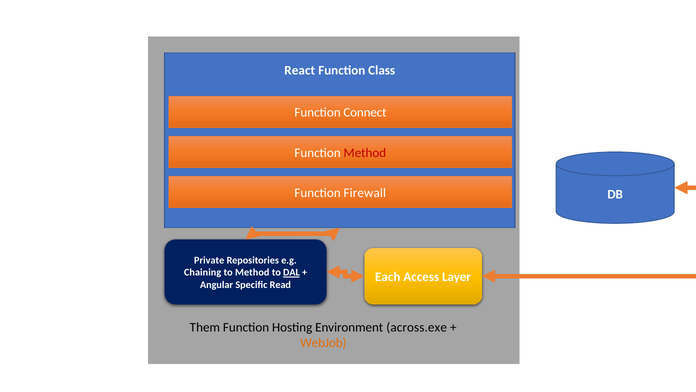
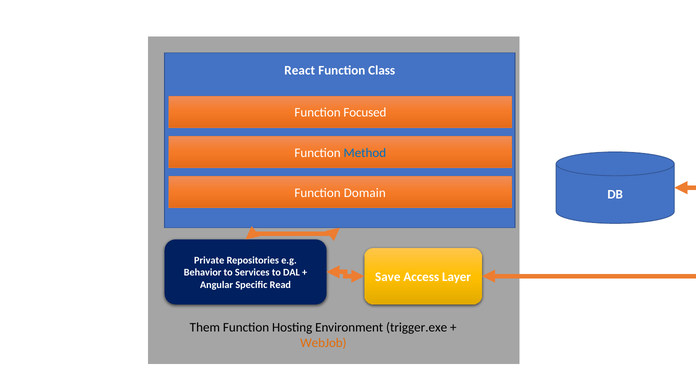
Connect: Connect -> Focused (365, 112)
Method colour: red -> blue (365, 153)
Firewall: Firewall -> Domain (365, 193)
Chaining: Chaining -> Behavior (203, 272)
to Method: Method -> Services (252, 272)
DAL underline: present -> none (291, 272)
Each: Each -> Save (388, 277)
across.exe: across.exe -> trigger.exe (417, 327)
